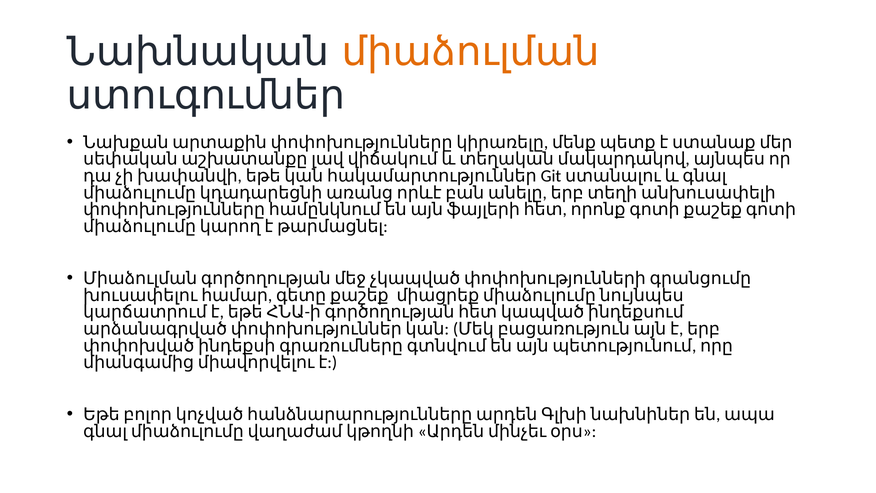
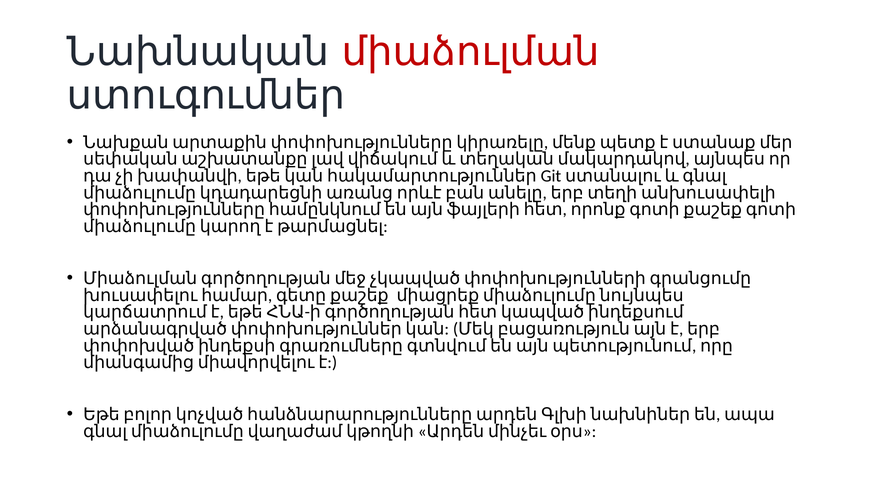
միաձուլման colour: orange -> red (471, 52)
